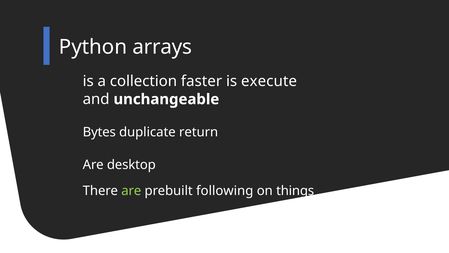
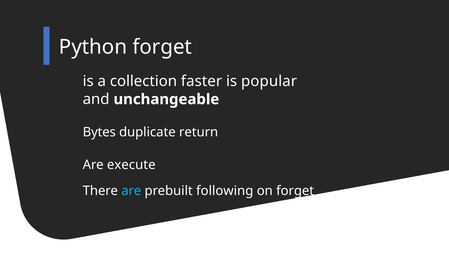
Python arrays: arrays -> forget (162, 47)
execute: execute -> popular (269, 81)
desktop: desktop -> execute (131, 165)
are colour: light green -> light blue (131, 191)
on things: things -> forget (295, 191)
